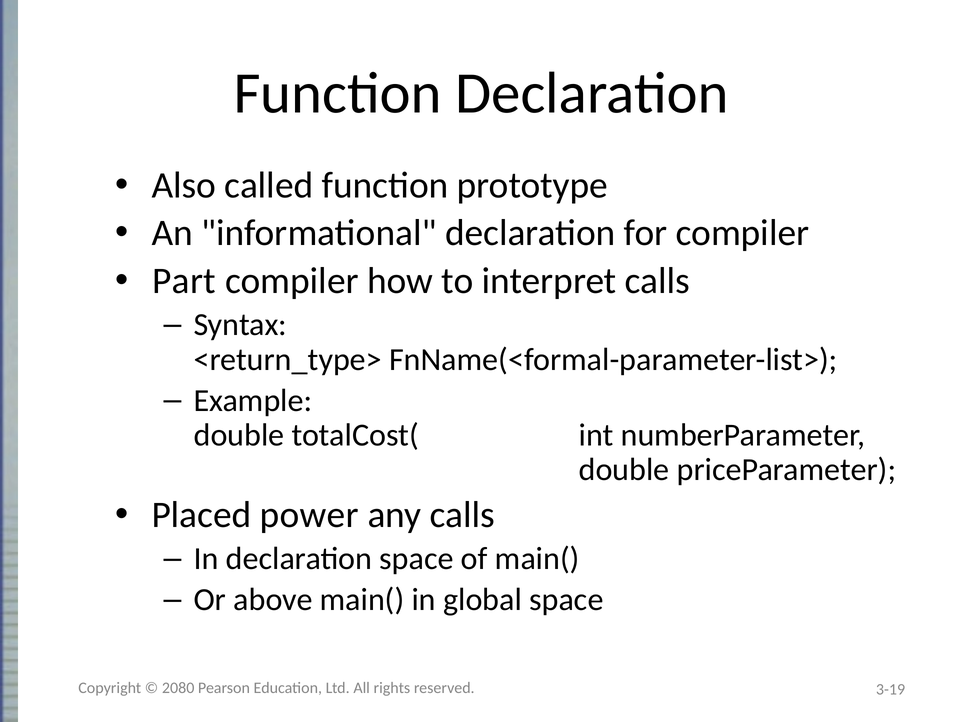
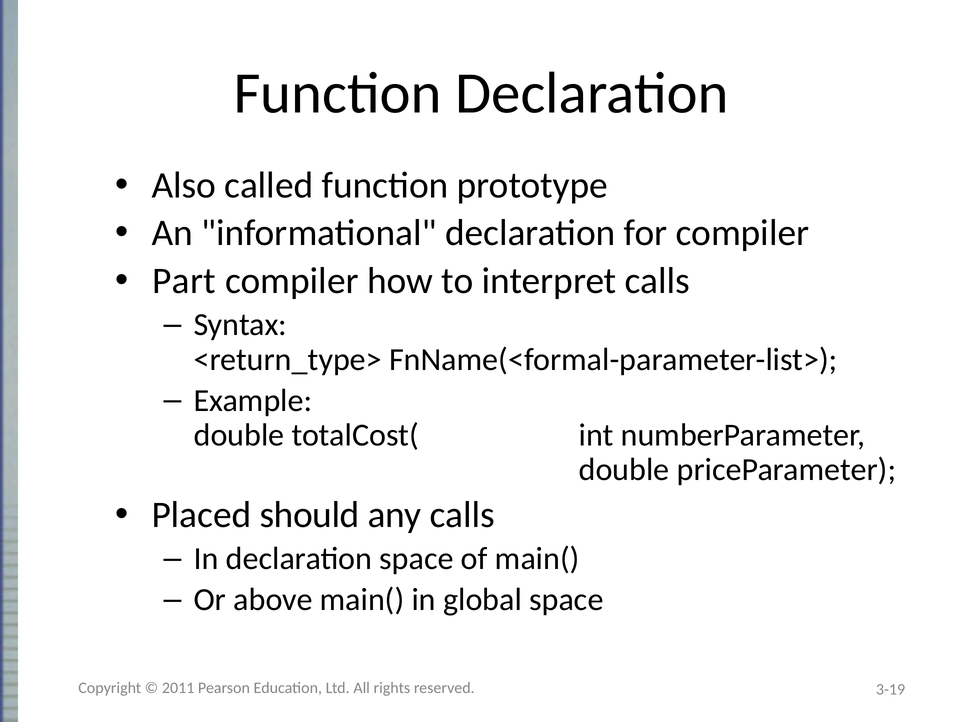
power: power -> should (310, 515)
2080: 2080 -> 2011 (178, 688)
